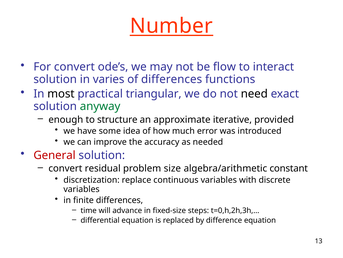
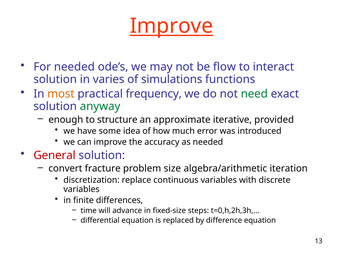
Number: Number -> Improve (171, 26)
For convert: convert -> needed (74, 67)
of differences: differences -> simulations (172, 79)
most colour: black -> orange (61, 94)
triangular: triangular -> frequency (154, 94)
need colour: black -> green (254, 94)
residual: residual -> fracture (103, 168)
constant: constant -> iteration (289, 168)
